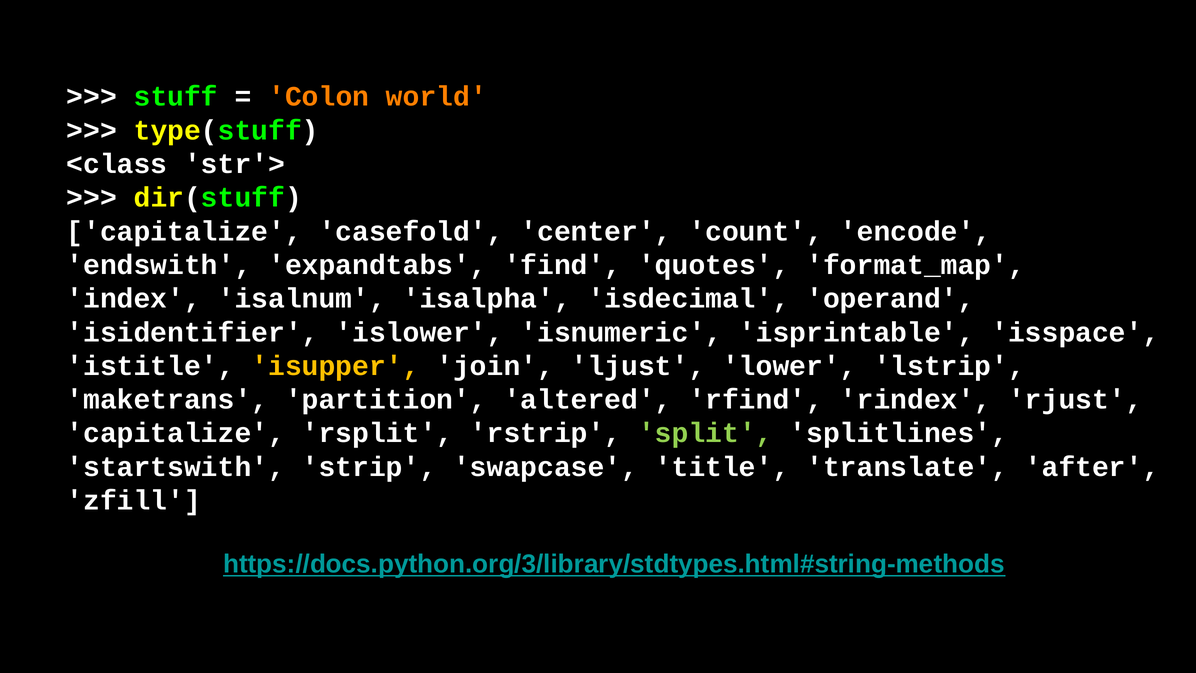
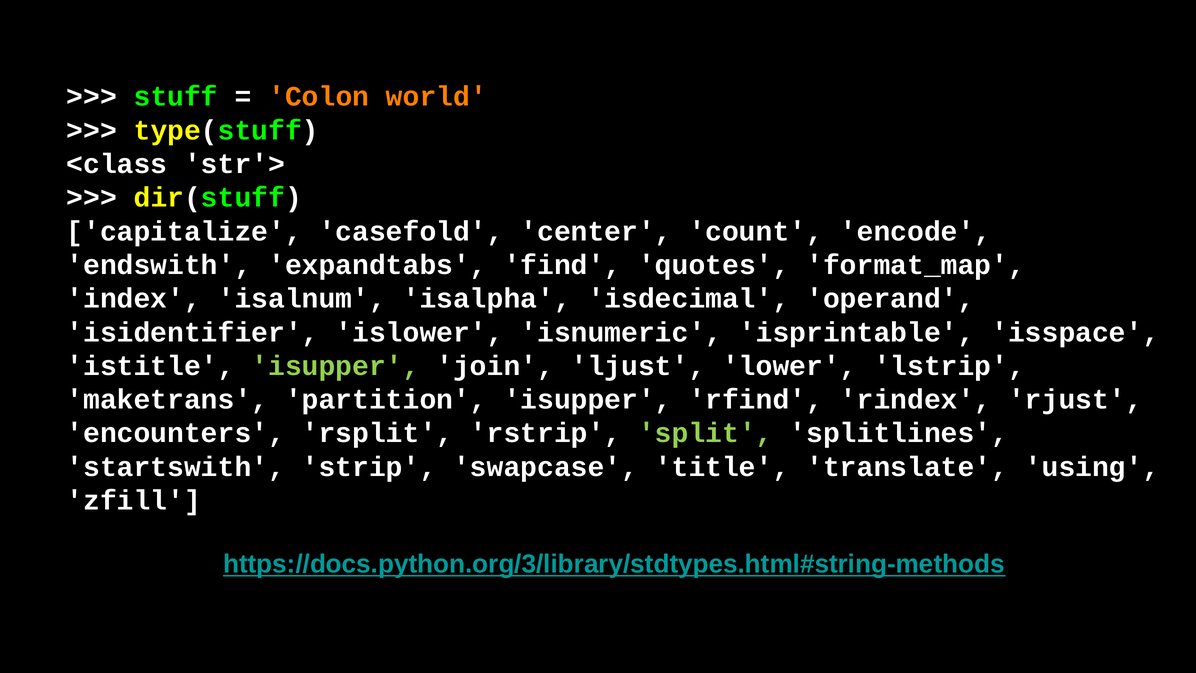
isupper colour: yellow -> light green (335, 366)
partition altered: altered -> isupper (588, 399)
capitalize: capitalize -> encounters (176, 433)
after: after -> using (1092, 467)
